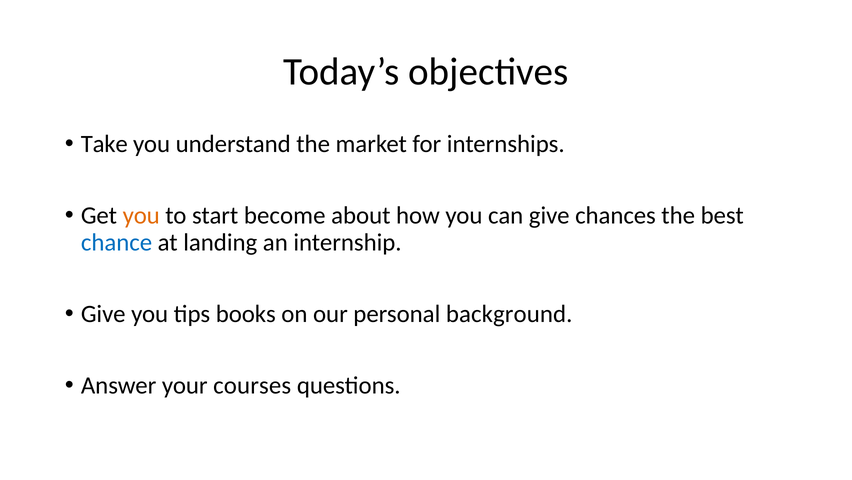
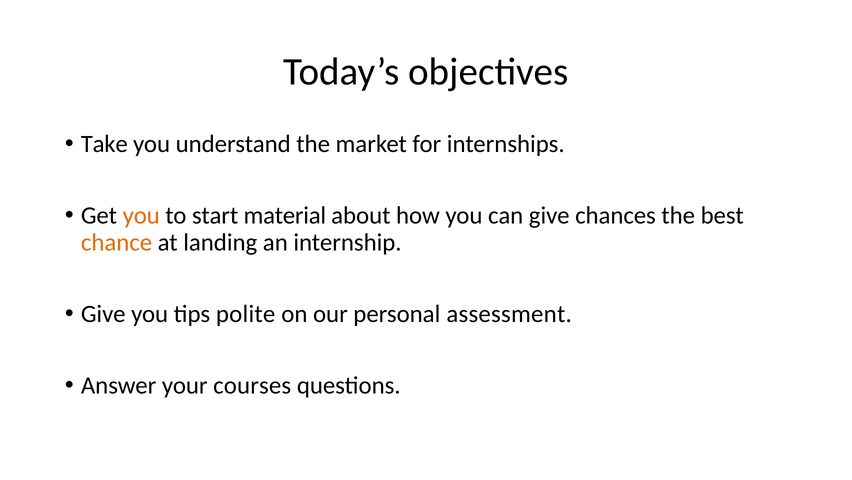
become: become -> material (285, 215)
chance colour: blue -> orange (117, 242)
books: books -> polite (246, 313)
background: background -> assessment (509, 313)
